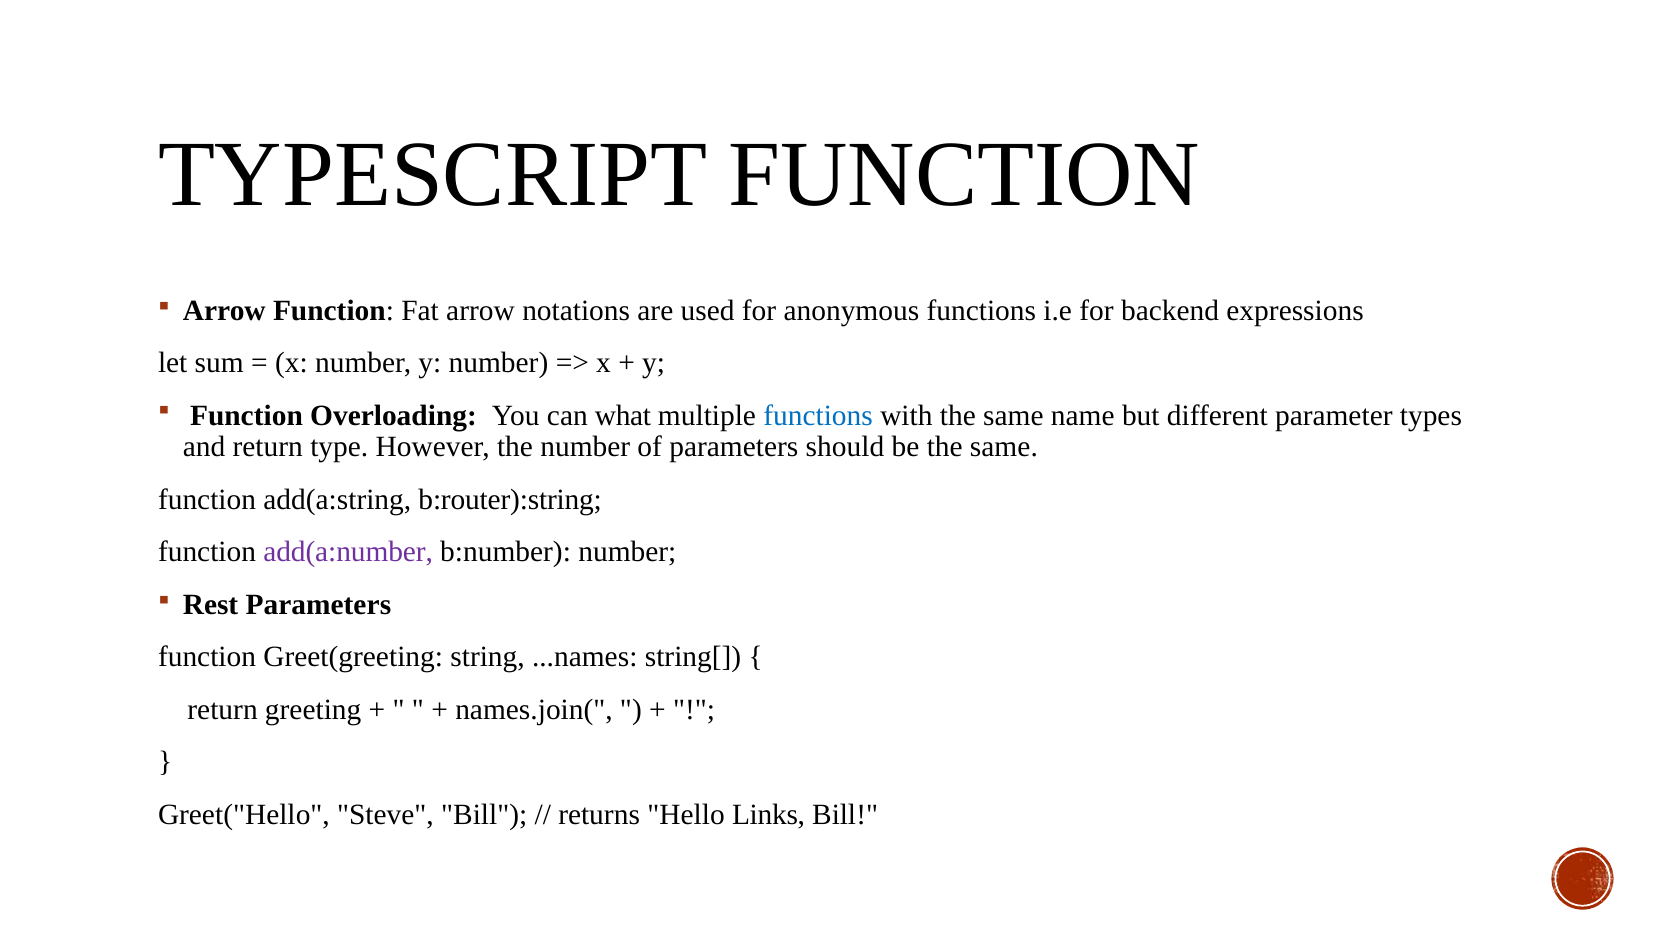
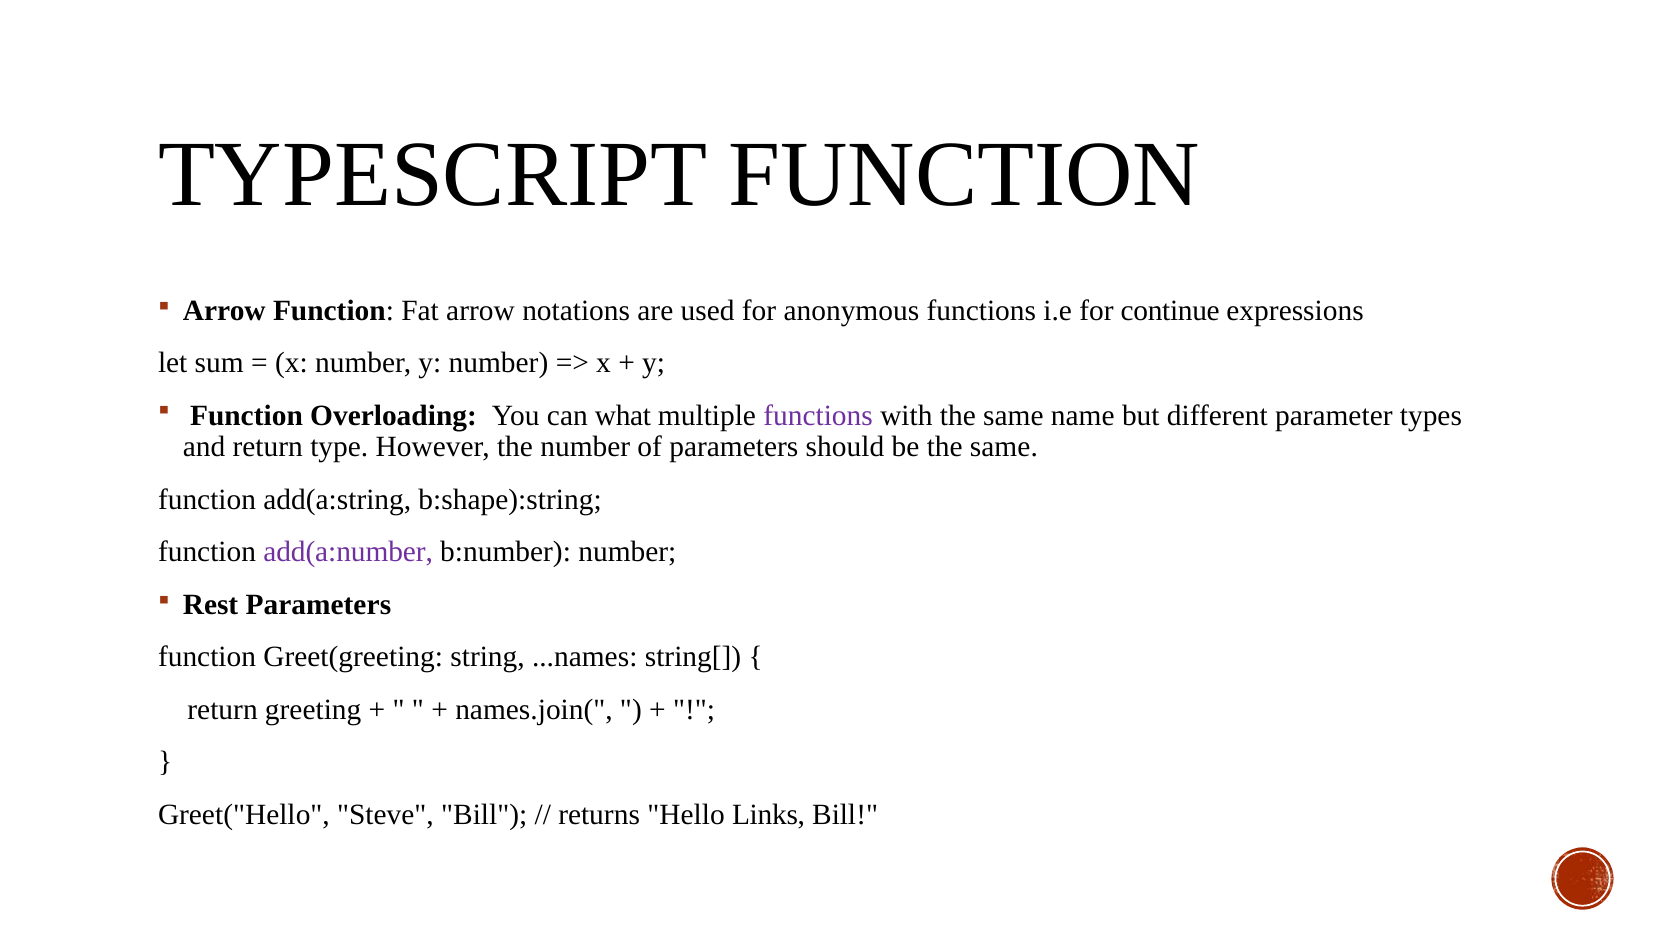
backend: backend -> continue (1170, 311)
functions colour: blue -> purple (818, 415)
b:router):string: b:router):string -> b:shape):string (510, 500)
